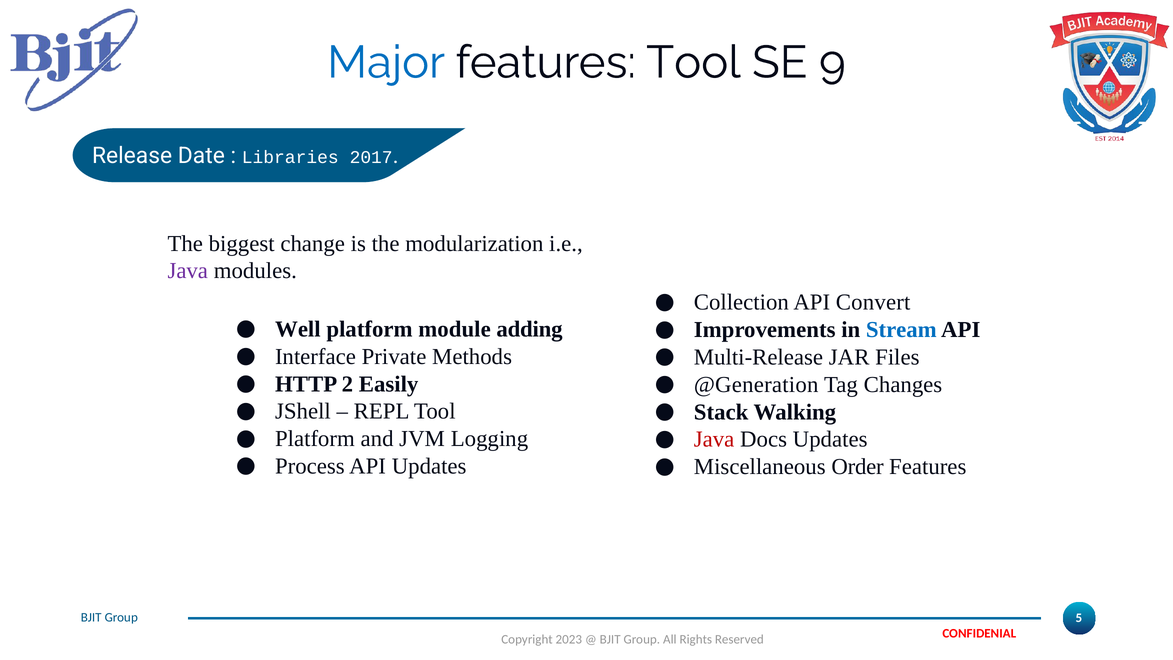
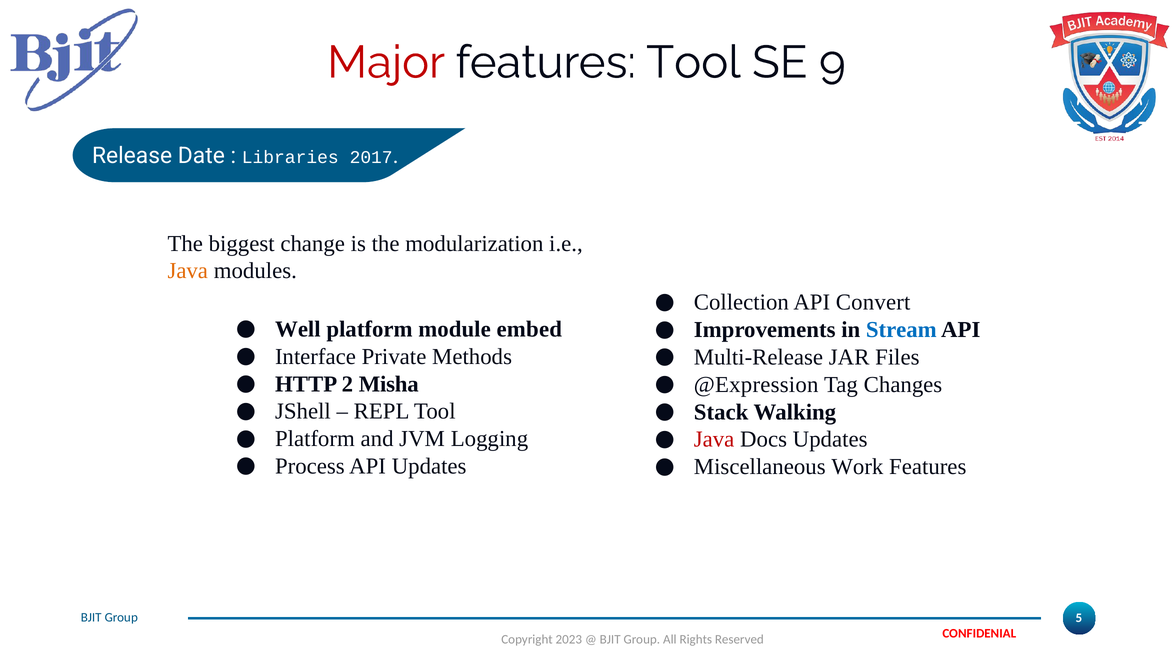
Major colour: blue -> red (386, 62)
Java colour: purple -> orange (188, 271)
adding: adding -> embed (529, 329)
Easily: Easily -> Misha (389, 384)
@Generation: @Generation -> @Expression (756, 385)
Order: Order -> Work (857, 467)
